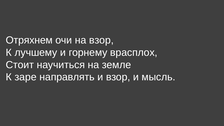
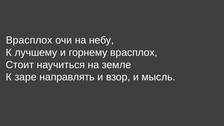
Отряхнем: Отряхнем -> Врасплох (29, 40)
на взор: взор -> небу (101, 40)
